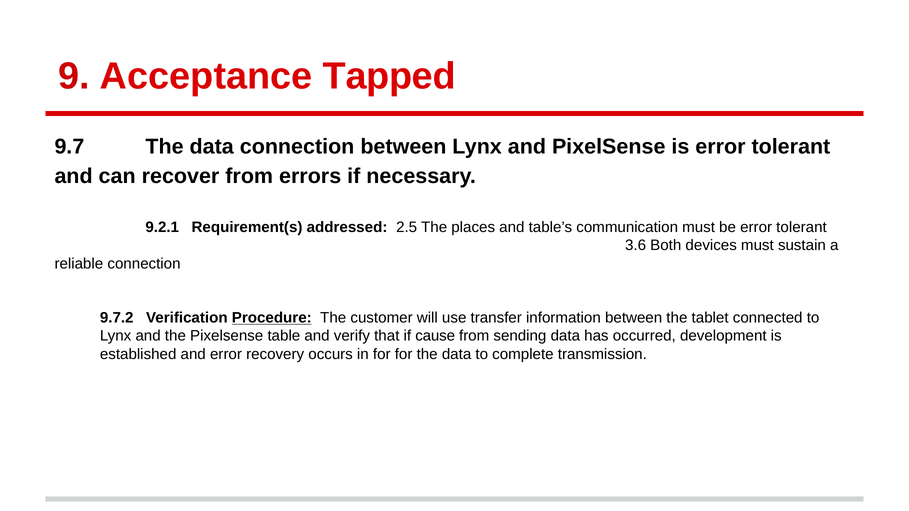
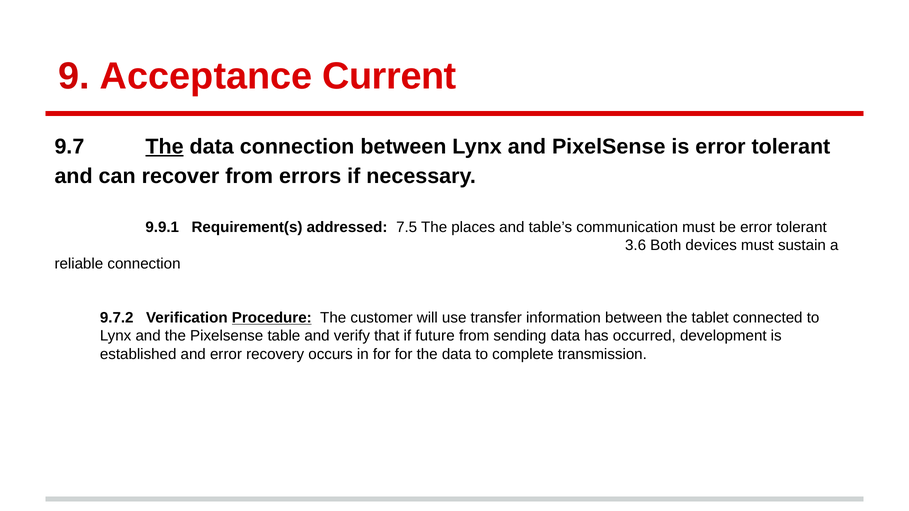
Tapped: Tapped -> Current (389, 77)
The underline: none -> present (165, 147)
9.2.1: 9.2.1 -> 9.9.1 (162, 227)
2.5: 2.5 -> 7.5 (407, 227)
cause: cause -> future (435, 336)
